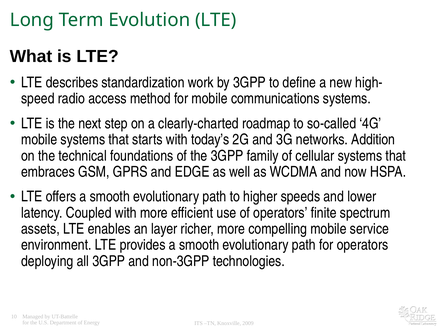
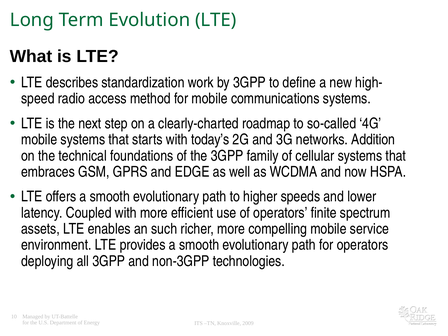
layer: layer -> such (164, 229)
